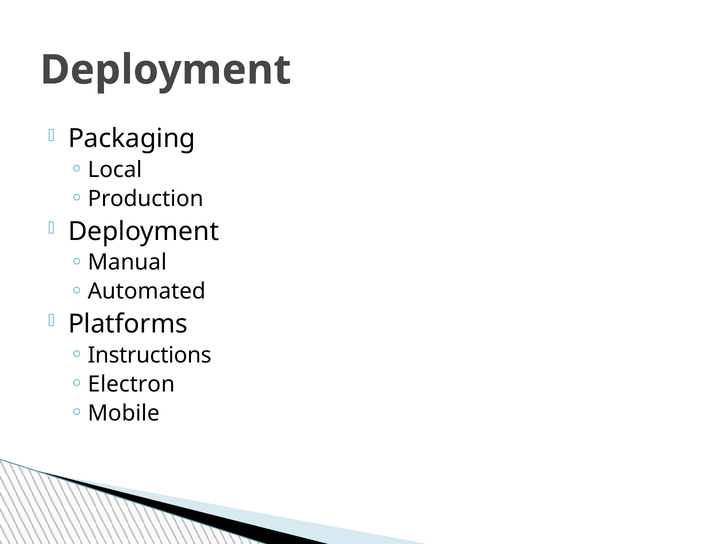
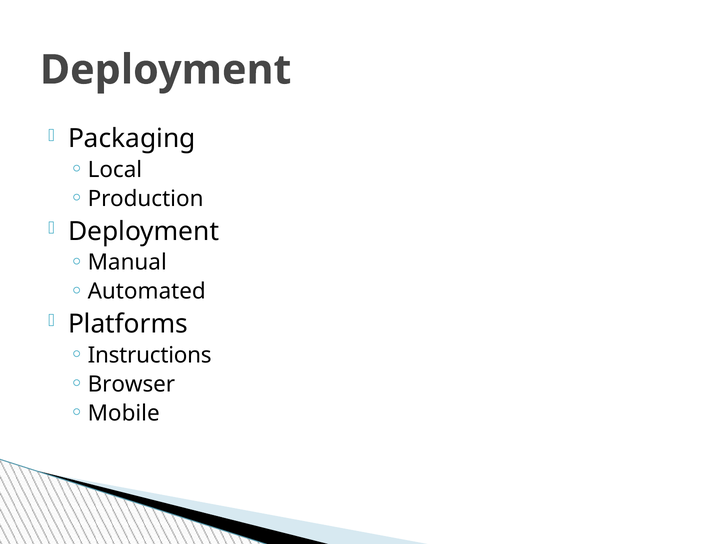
Electron: Electron -> Browser (131, 384)
